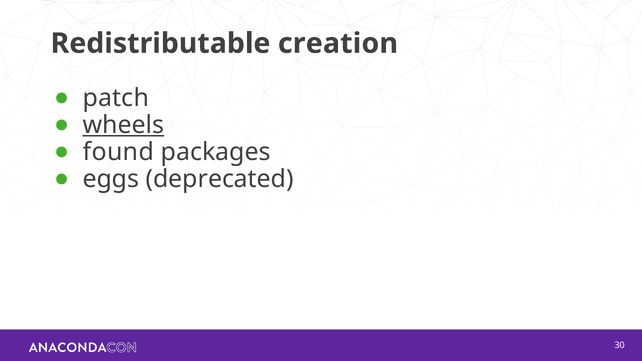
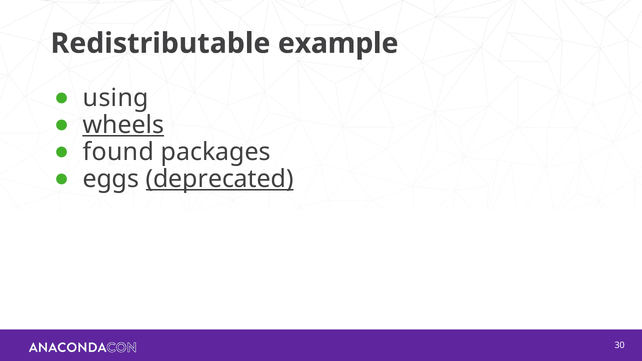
creation: creation -> example (338, 43)
patch: patch -> using (116, 98)
deprecated underline: none -> present (220, 179)
